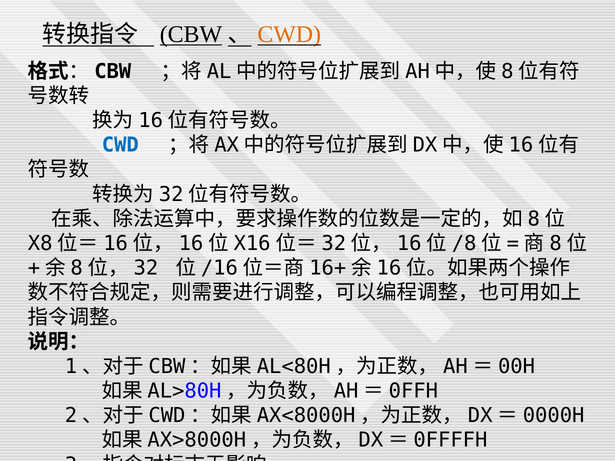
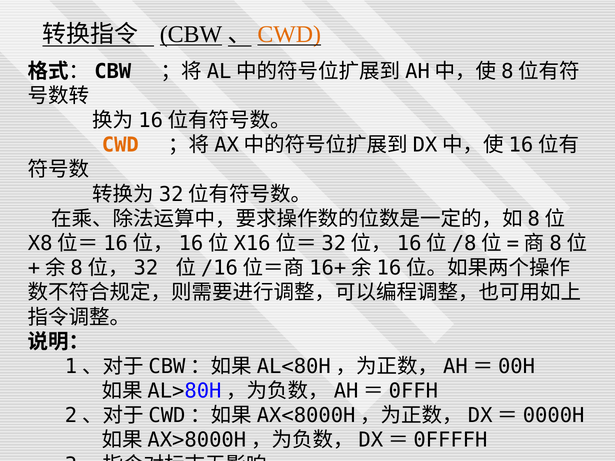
CWD colour: blue -> orange (120, 145)
